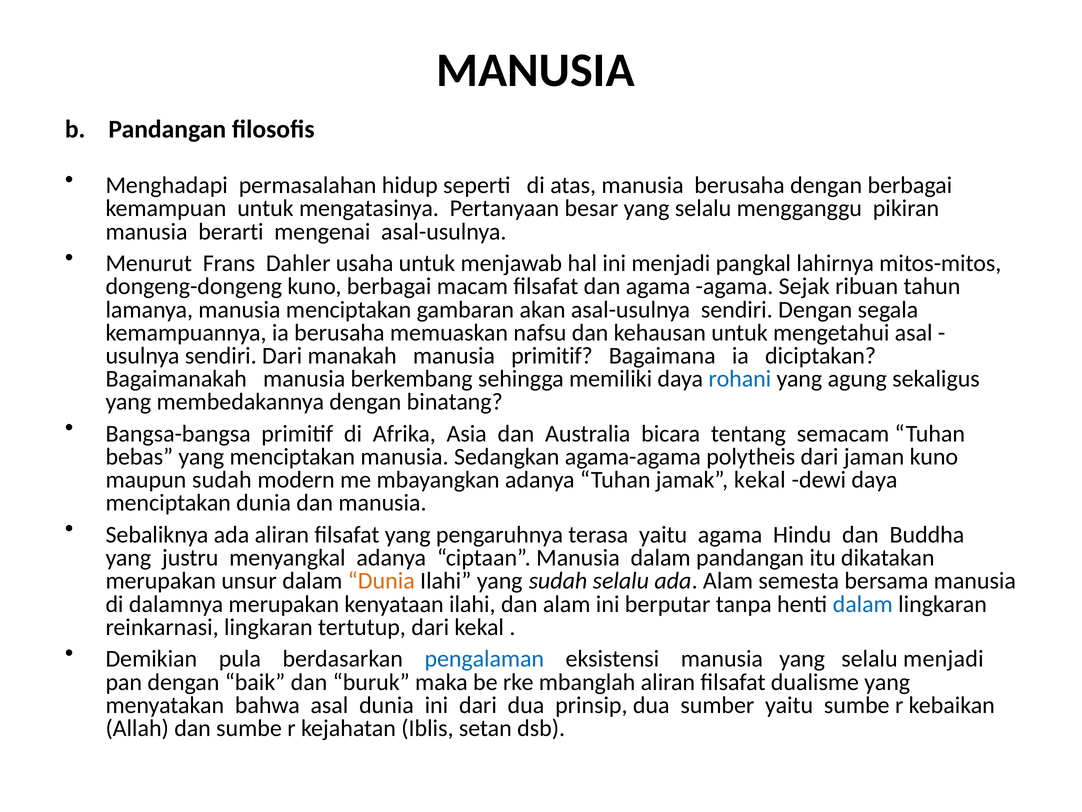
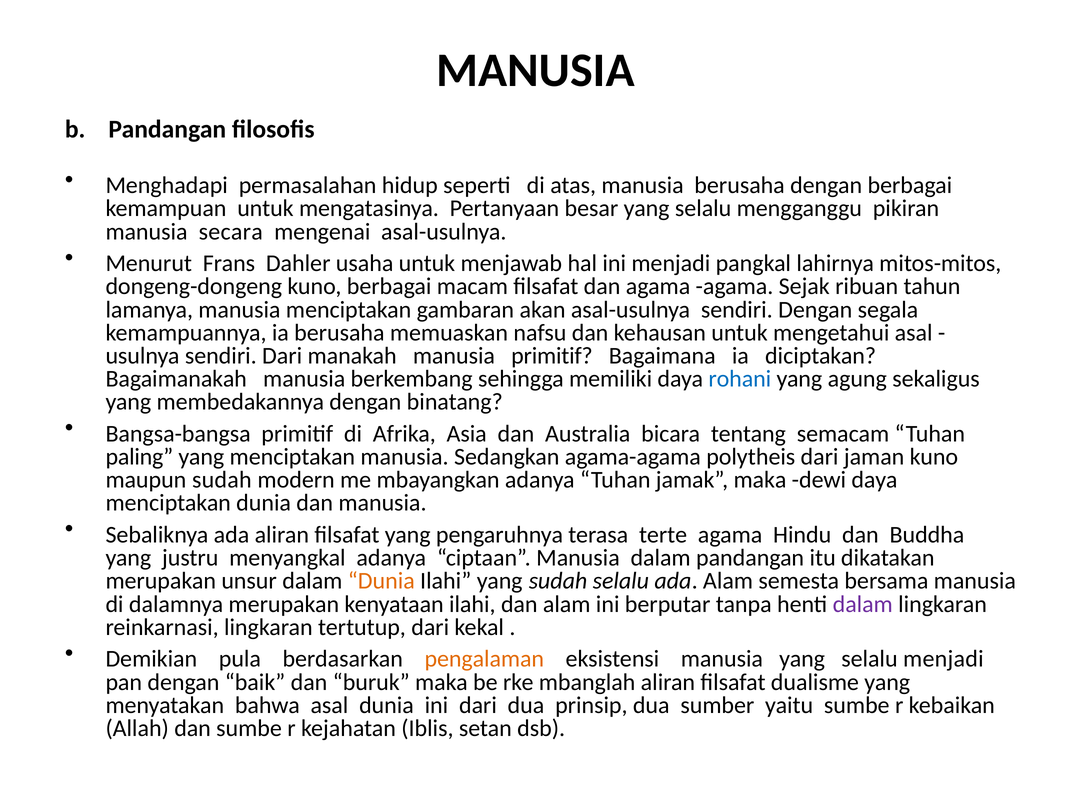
berarti: berarti -> secara (231, 231)
bebas: bebas -> paling (139, 457)
jamak kekal: kekal -> maka (760, 480)
terasa yaitu: yaitu -> terte (663, 534)
dalam colour: blue -> purple (863, 604)
pengalaman colour: blue -> orange (484, 659)
